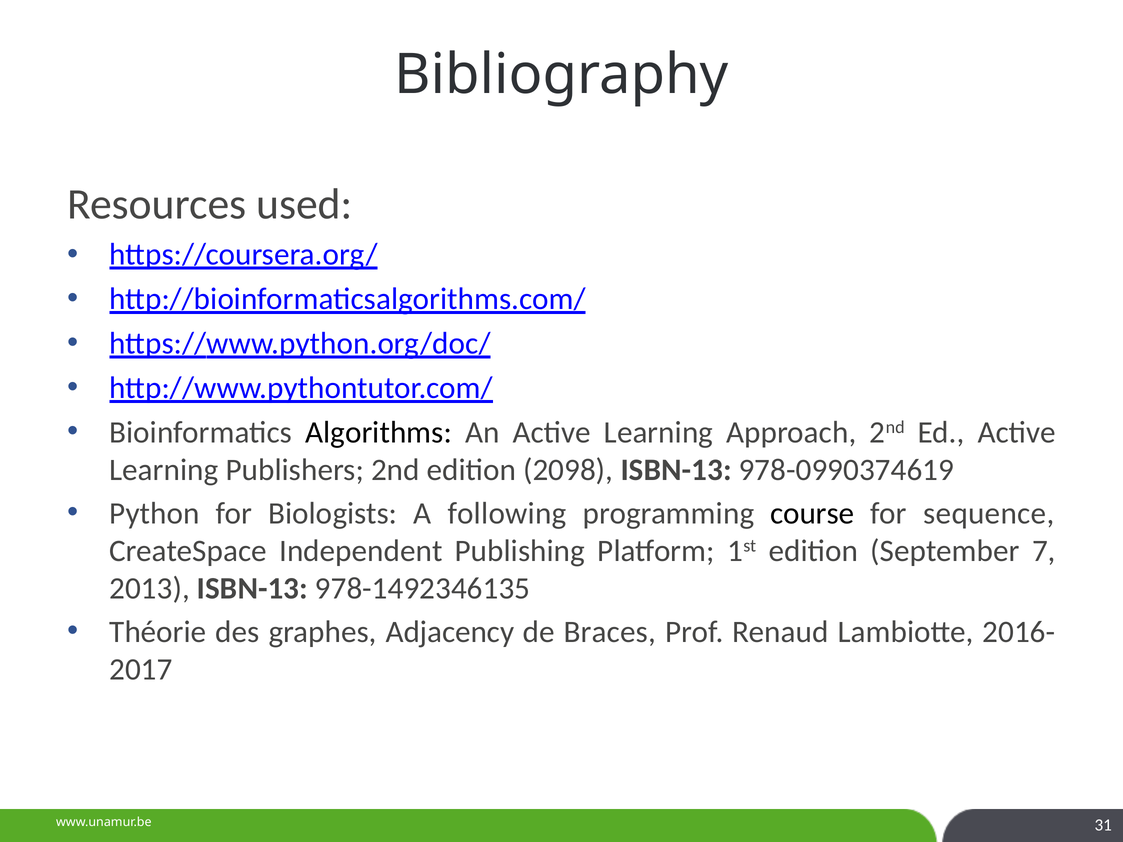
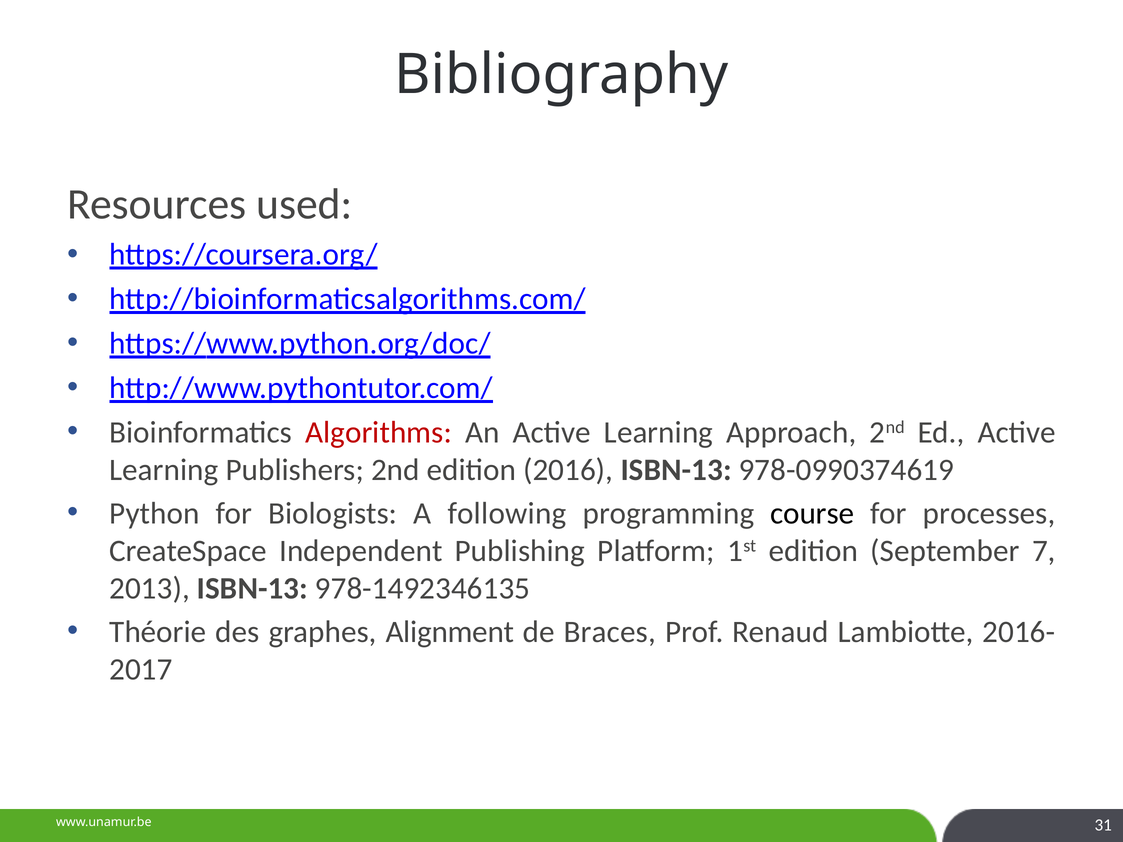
Algorithms colour: black -> red (379, 432)
2098: 2098 -> 2016 (568, 470)
sequence: sequence -> processes (989, 514)
Adjacency: Adjacency -> Alignment (450, 632)
